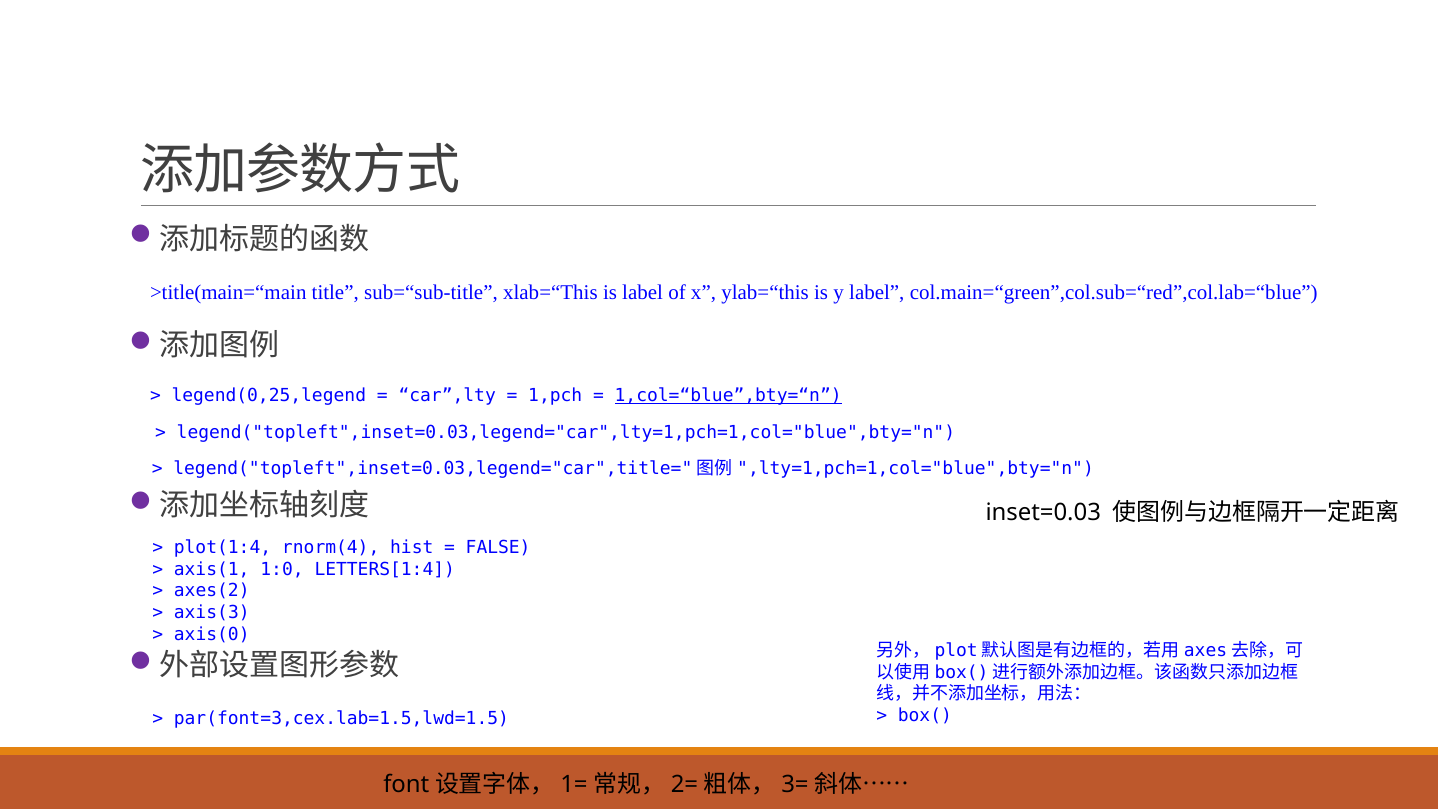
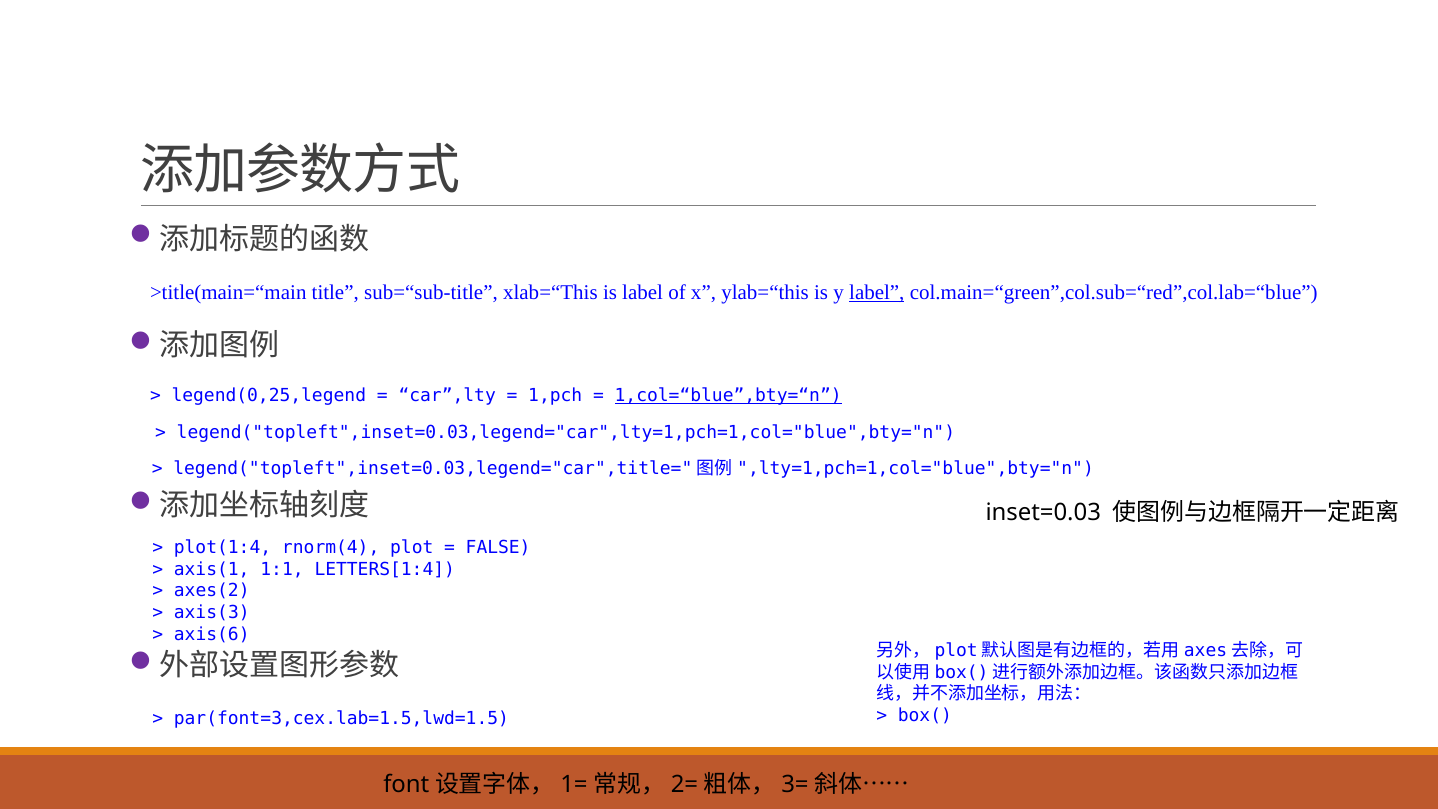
label underline: none -> present (877, 292)
hist: hist -> plot (412, 548)
1:0: 1:0 -> 1:1 (282, 569)
axis(0: axis(0 -> axis(6 (212, 634)
